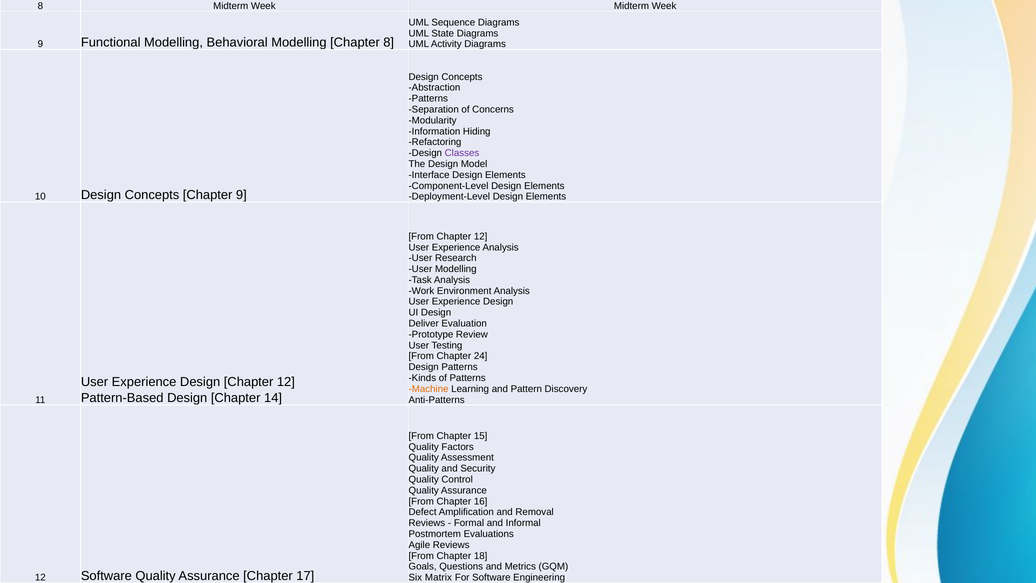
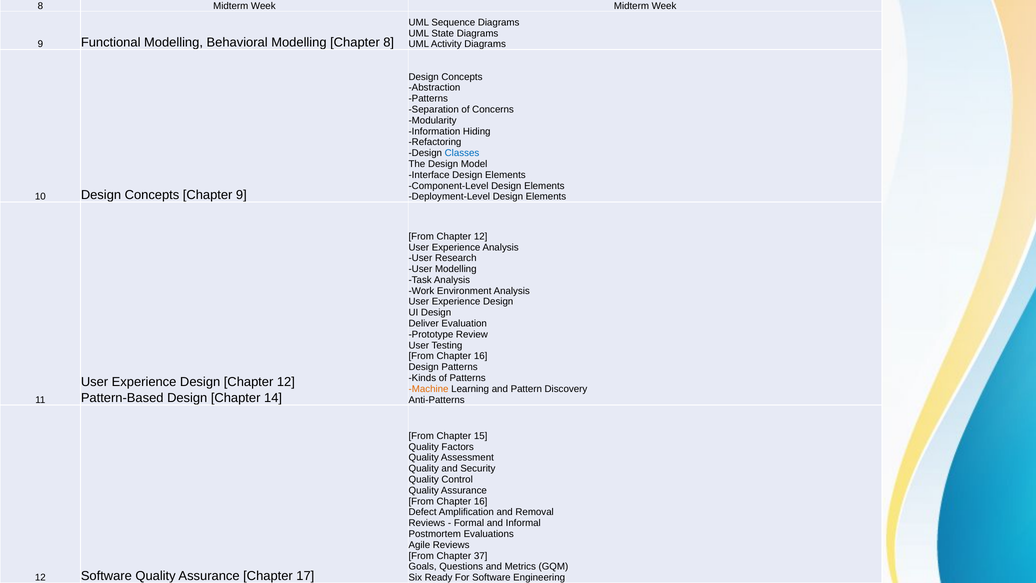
Classes colour: purple -> blue (462, 153)
24: 24 -> 16 (481, 356)
18: 18 -> 37 (481, 556)
Matrix: Matrix -> Ready (439, 577)
